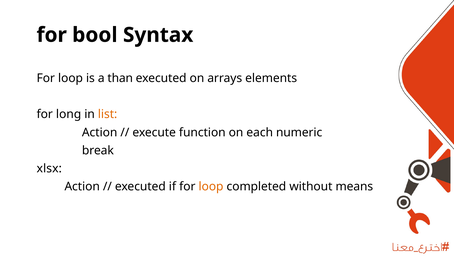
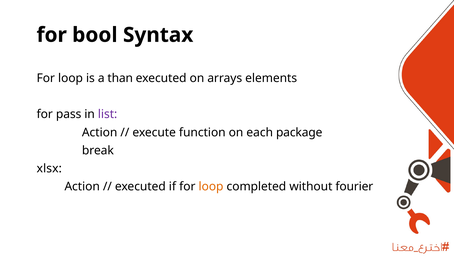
long: long -> pass (69, 114)
list colour: orange -> purple (108, 114)
numeric: numeric -> package (299, 132)
means: means -> fourier (354, 186)
